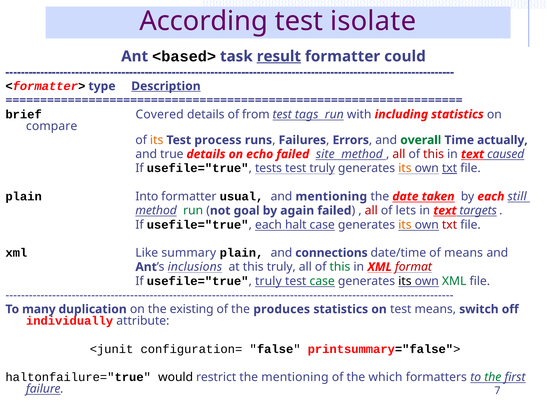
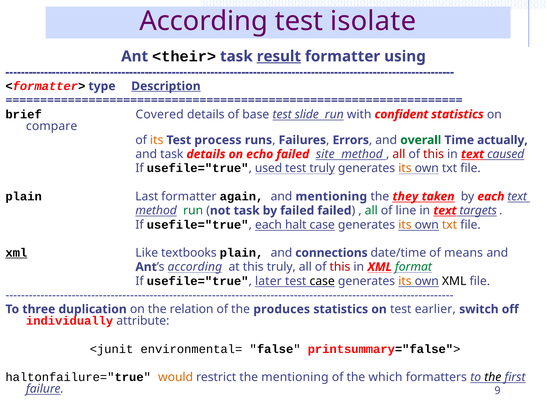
<based>: <based> -> <their> (184, 56)
could: could -> using (405, 56)
from: from -> base (256, 114)
tags: tags -> slide (307, 114)
including: including -> confident (401, 114)
and true: true -> task (172, 154)
tests: tests -> used (269, 168)
txt underline: present -> none (450, 168)
Into: Into -> Last (147, 197)
usual: usual -> again (242, 197)
date: date -> they (405, 197)
each still: still -> text (517, 197)
not goal: goal -> task (247, 211)
by again: again -> failed (297, 211)
all colour: red -> green (371, 211)
lets: lets -> line (406, 211)
txt colour: red -> orange (450, 225)
xml underline: none -> present (16, 253)
summary: summary -> textbooks (189, 253)
Ant’s inclusions: inclusions -> according (195, 267)
this colour: green -> red (340, 267)
format colour: red -> green (413, 267)
usefile="true truly: truly -> later (268, 281)
case colour: green -> black (322, 281)
its colour: black -> orange (405, 281)
XML colour: green -> black (454, 281)
many: many -> three (39, 309)
existing: existing -> relation (192, 309)
test means: means -> earlier (435, 309)
configuration=: configuration= -> environmental= (191, 349)
would colour: black -> orange (176, 377)
the colour: green -> black (493, 377)
7: 7 -> 9 (498, 391)
